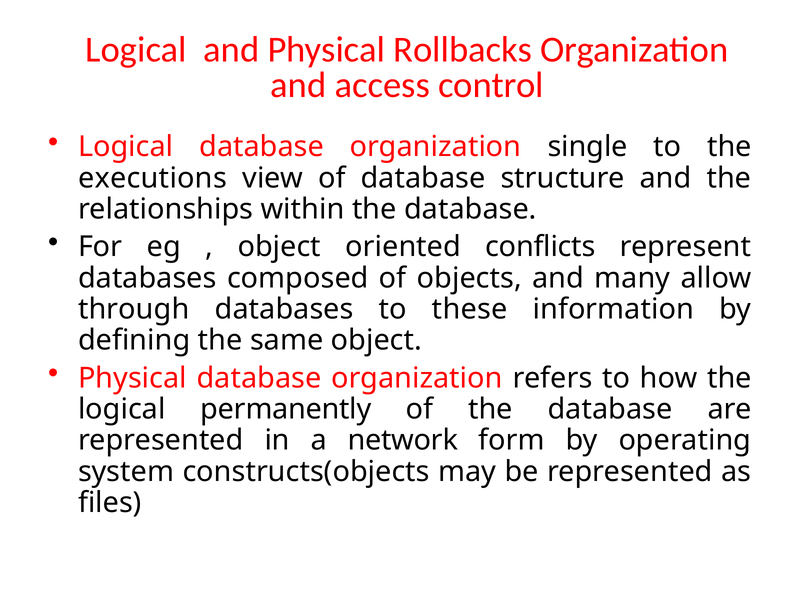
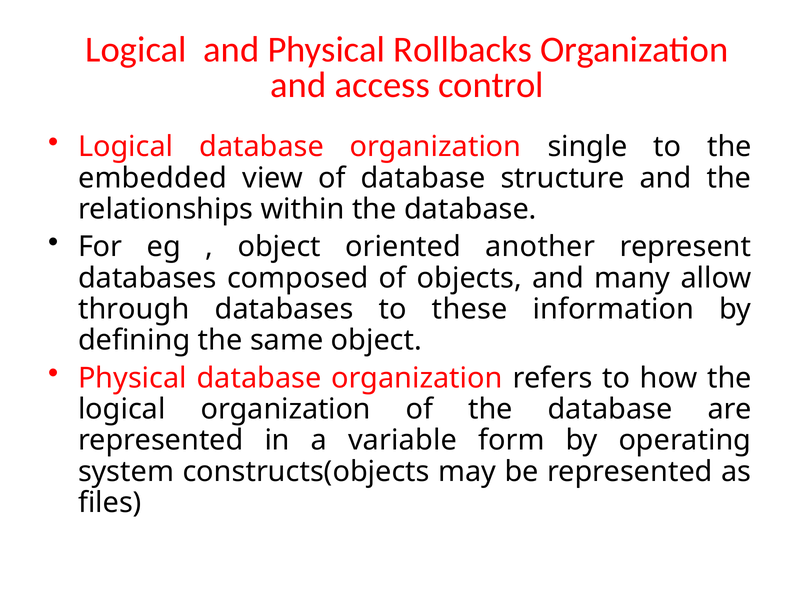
executions: executions -> embedded (152, 178)
conflicts: conflicts -> another (540, 247)
logical permanently: permanently -> organization (286, 409)
network: network -> variable (403, 440)
